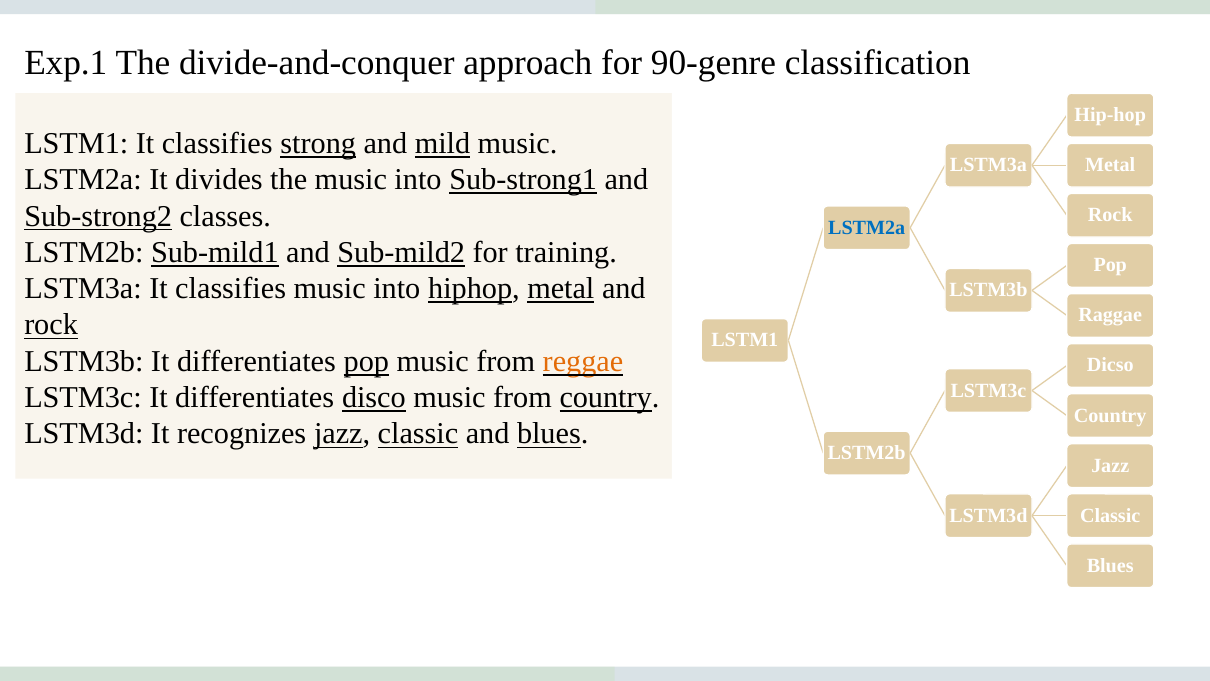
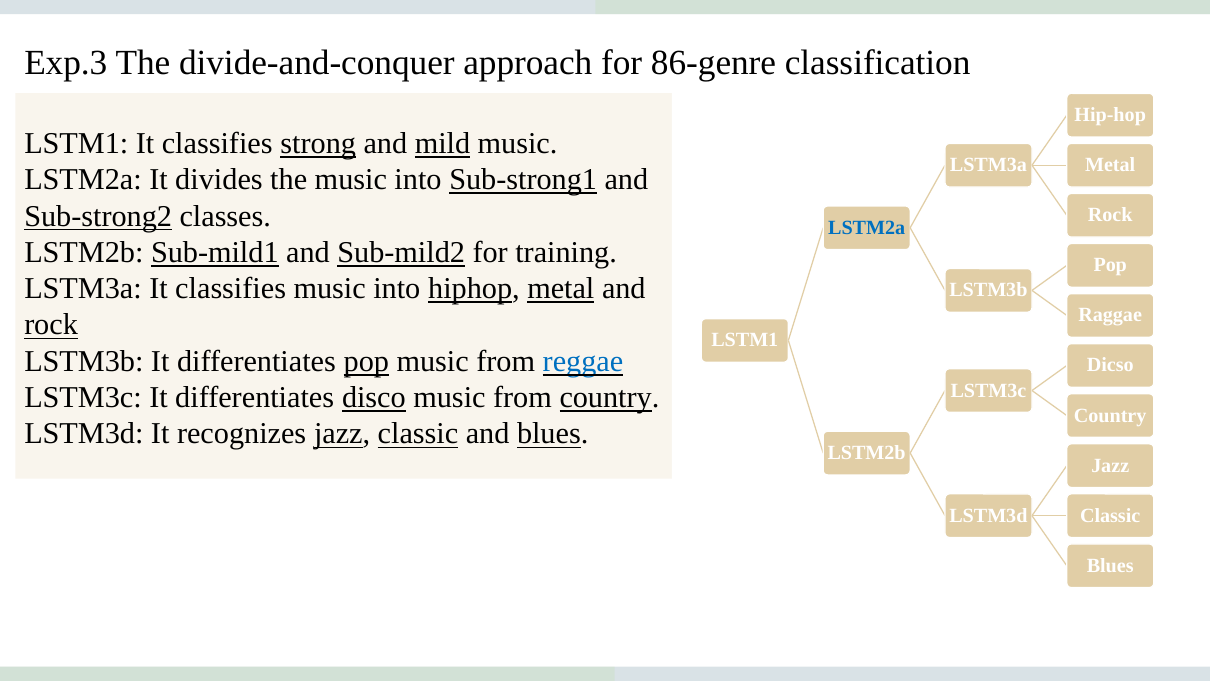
Exp.1: Exp.1 -> Exp.3 (66, 63)
90-genre: 90-genre -> 86-genre (714, 63)
reggae colour: orange -> blue (583, 361)
